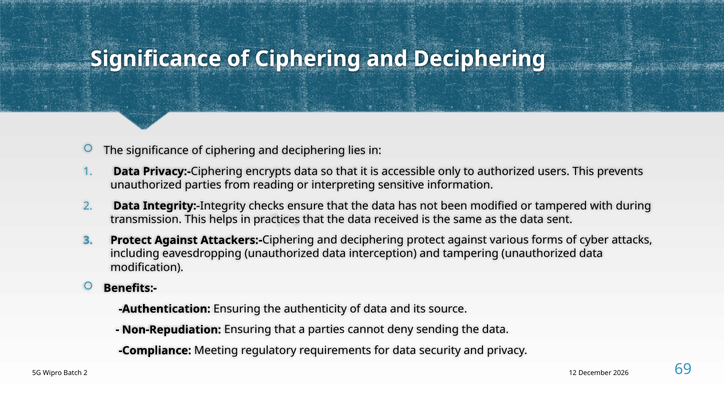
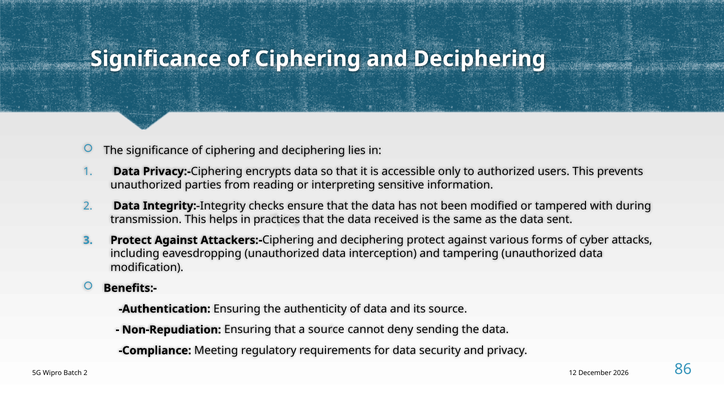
a parties: parties -> source (326, 330)
69: 69 -> 86 (683, 369)
